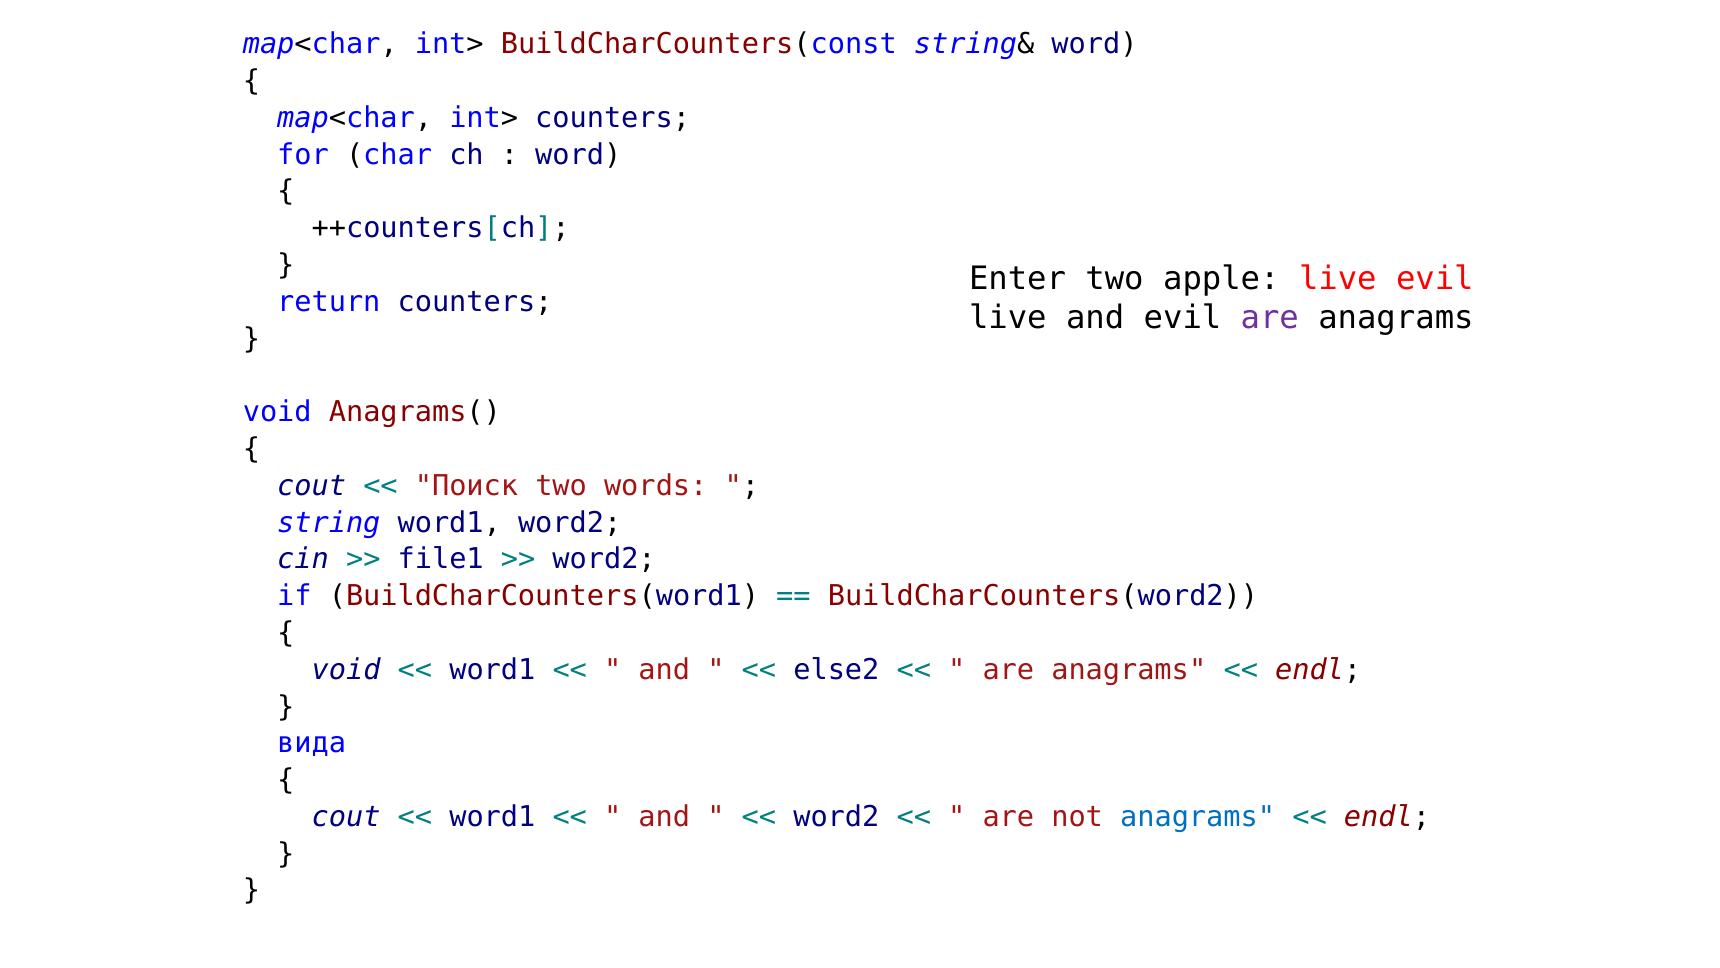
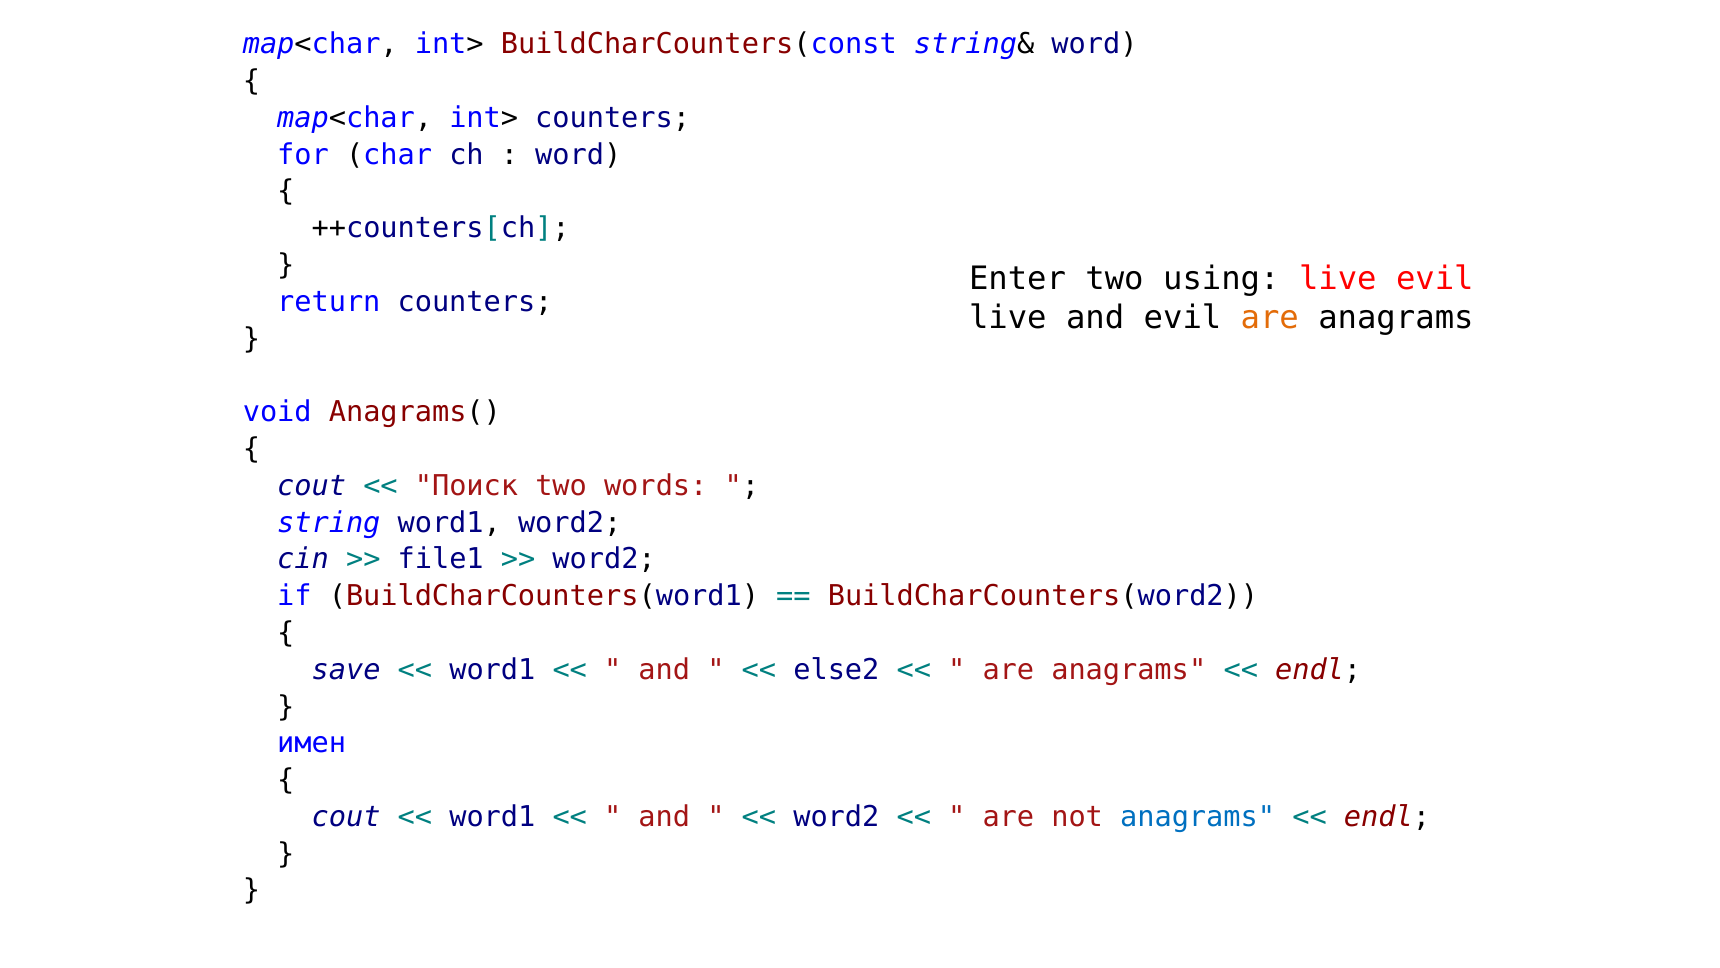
apple: apple -> using (1221, 279)
are colour: purple -> orange (1270, 317)
void: void -> save (346, 669)
вида: вида -> имен (312, 743)
